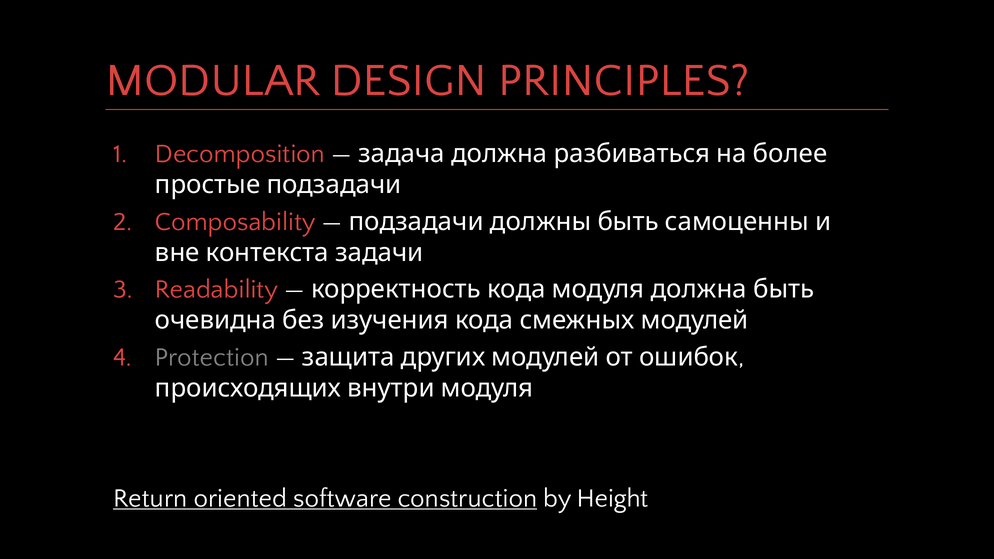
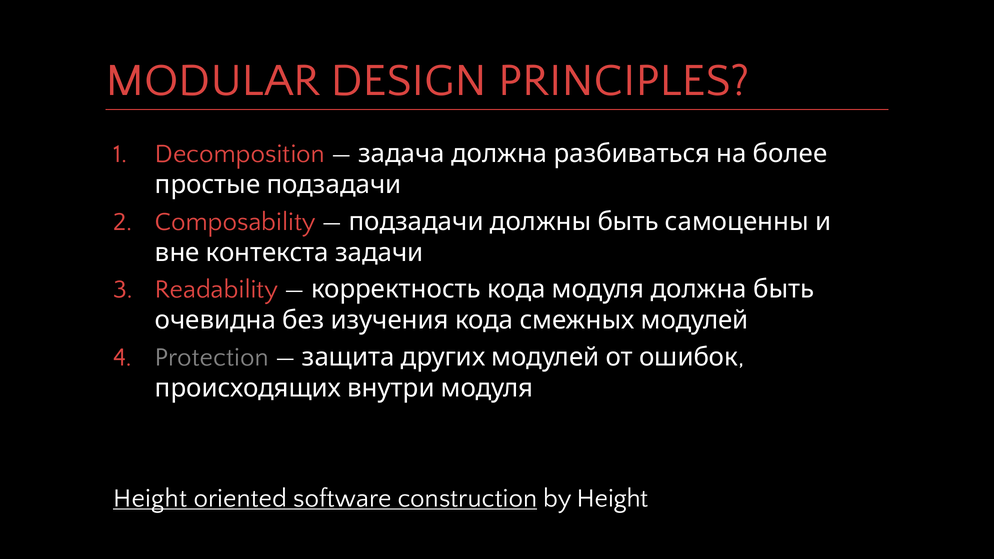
Return: Return -> Height (150, 498)
